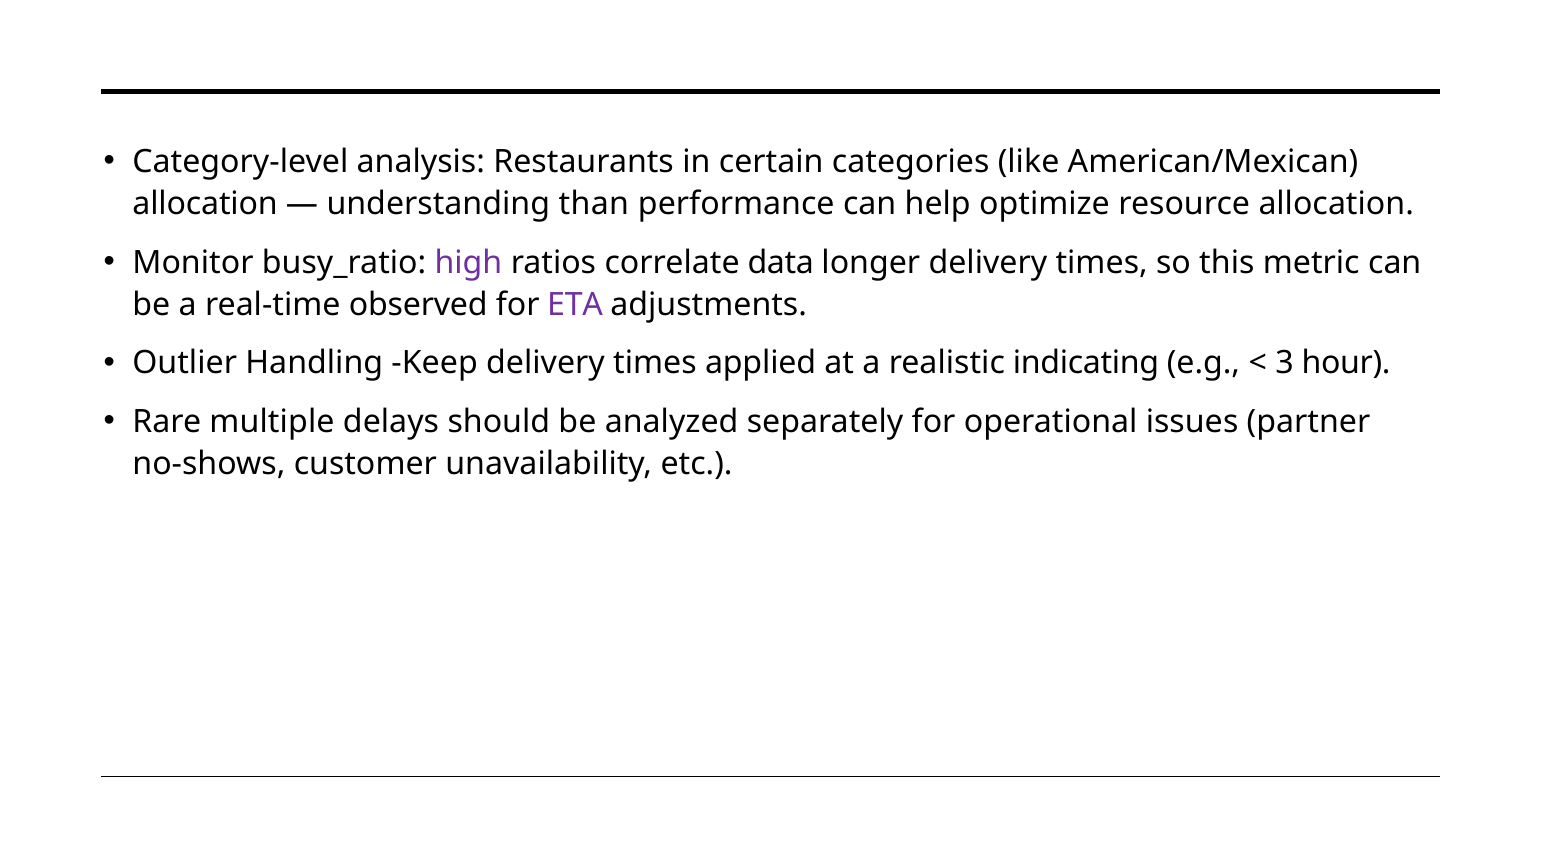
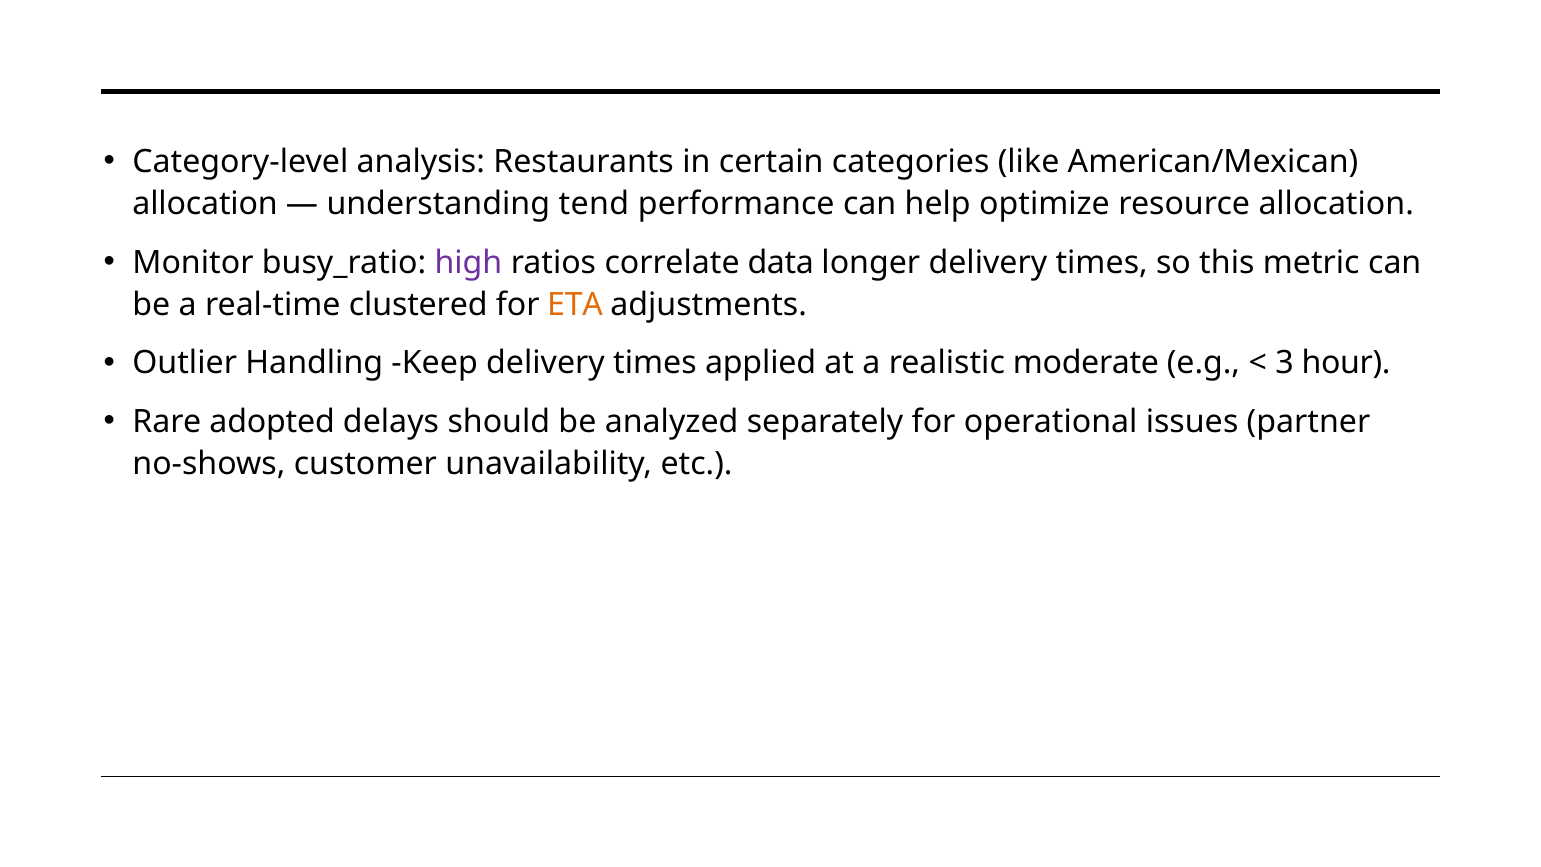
than: than -> tend (594, 204)
observed: observed -> clustered (418, 305)
ETA colour: purple -> orange (575, 305)
indicating: indicating -> moderate (1086, 363)
multiple: multiple -> adopted (272, 422)
